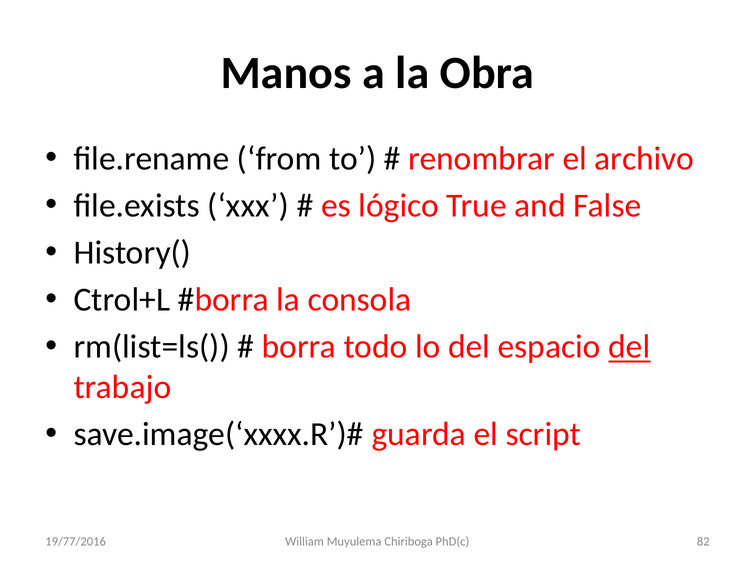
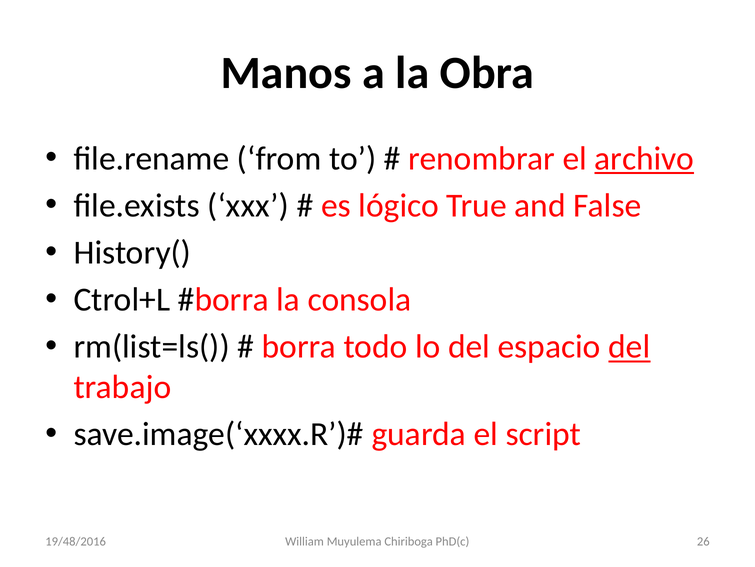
archivo underline: none -> present (644, 158)
82: 82 -> 26 (703, 541)
19/77/2016: 19/77/2016 -> 19/48/2016 (76, 541)
